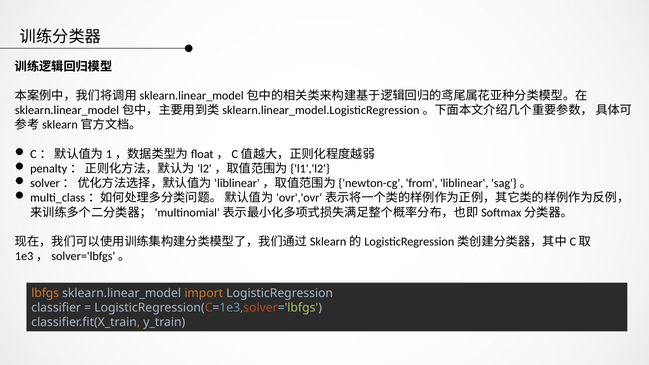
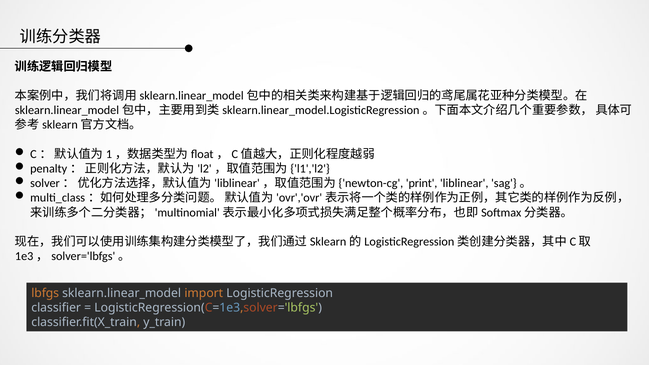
from: from -> print (422, 183)
